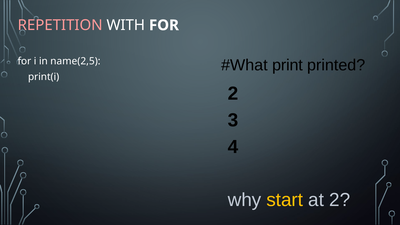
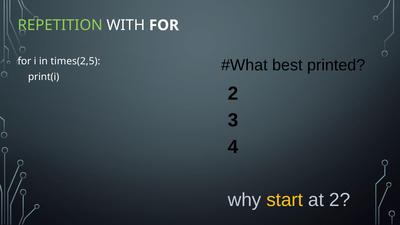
REPETITION colour: pink -> light green (60, 25)
print: print -> best (287, 65)
name(2,5: name(2,5 -> times(2,5 (75, 61)
